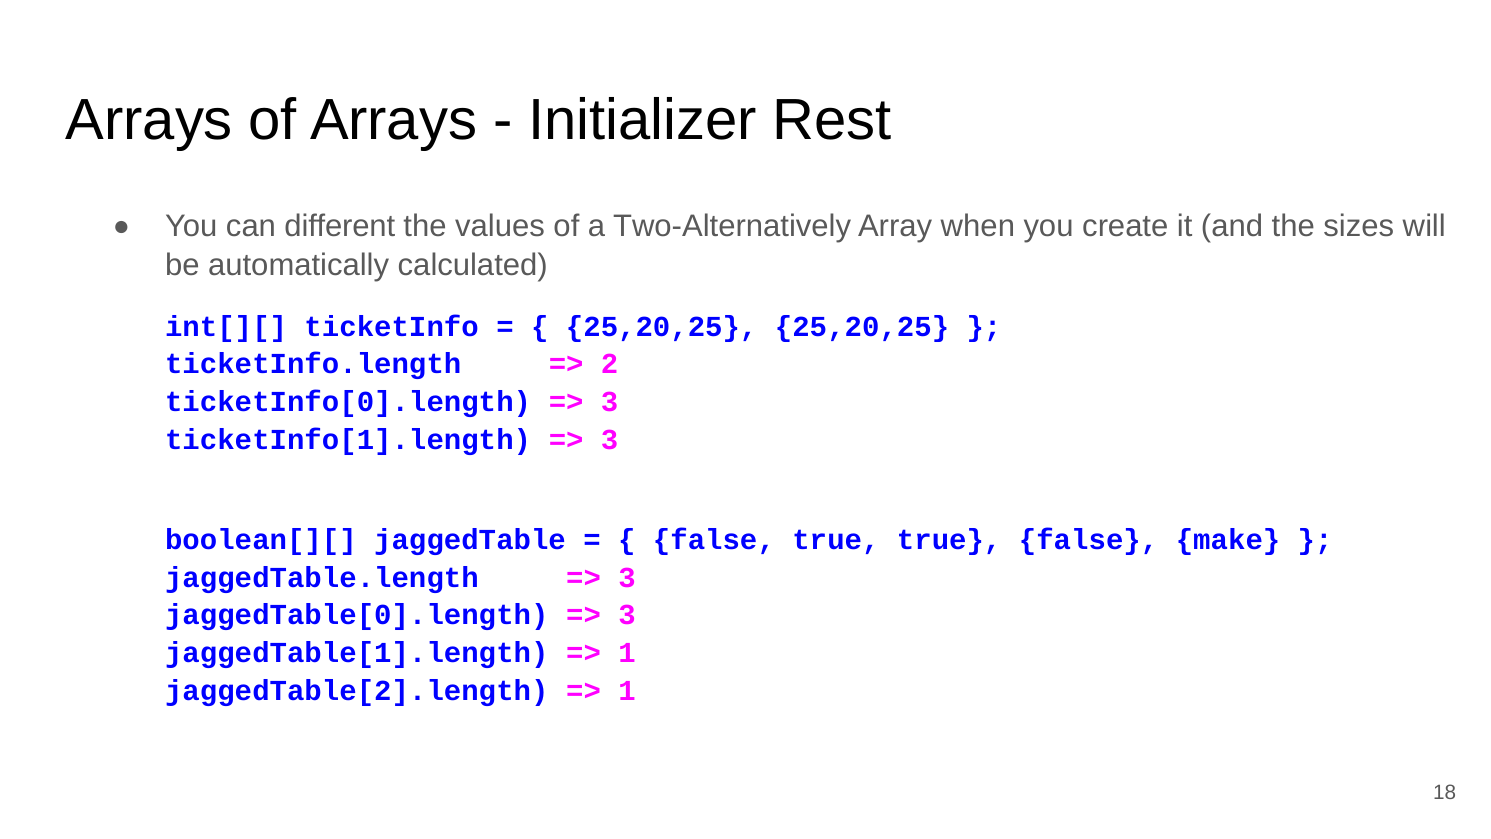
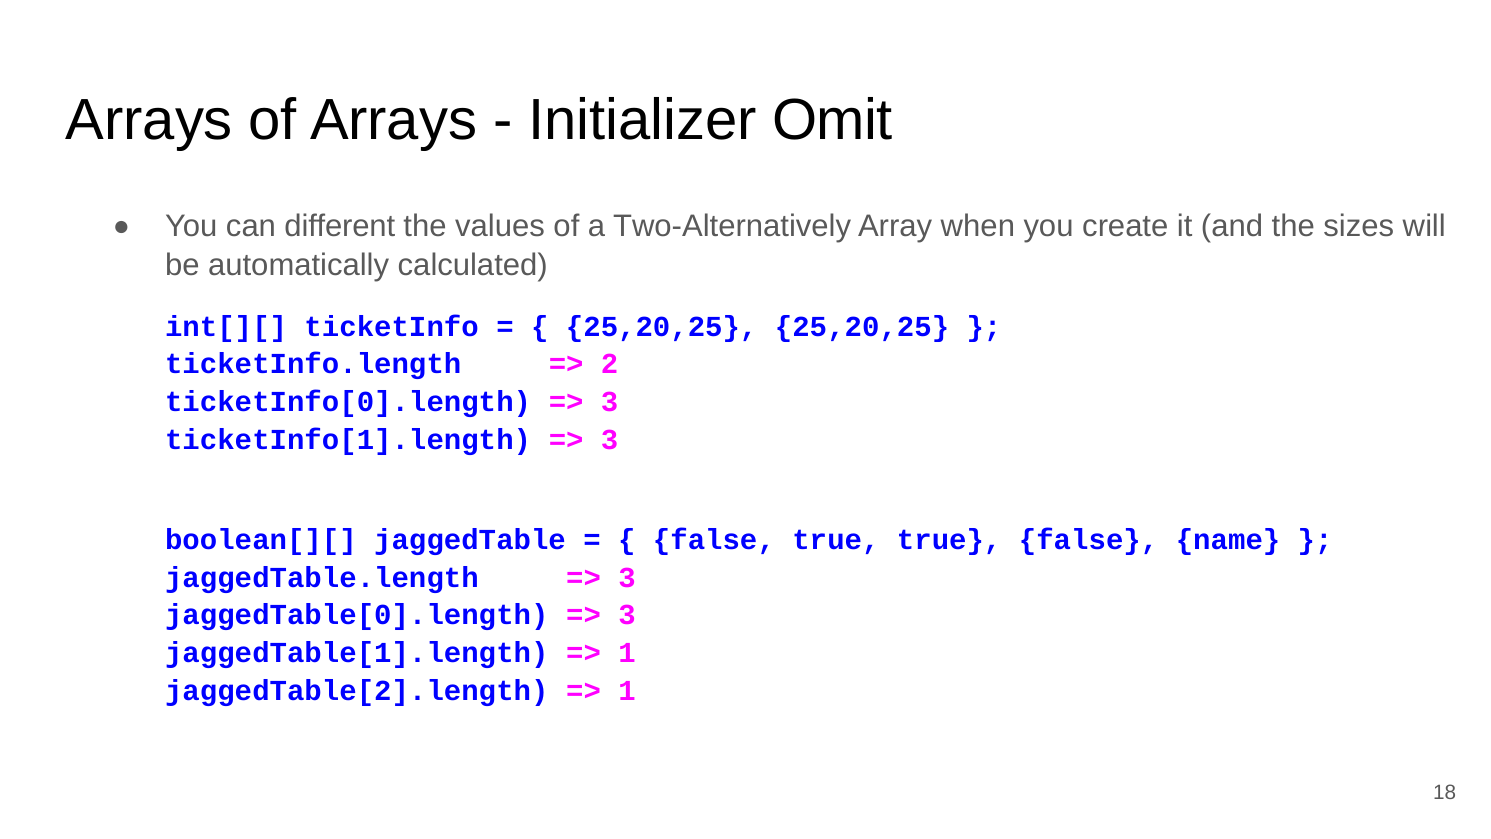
Rest: Rest -> Omit (832, 121)
make: make -> name (1228, 540)
